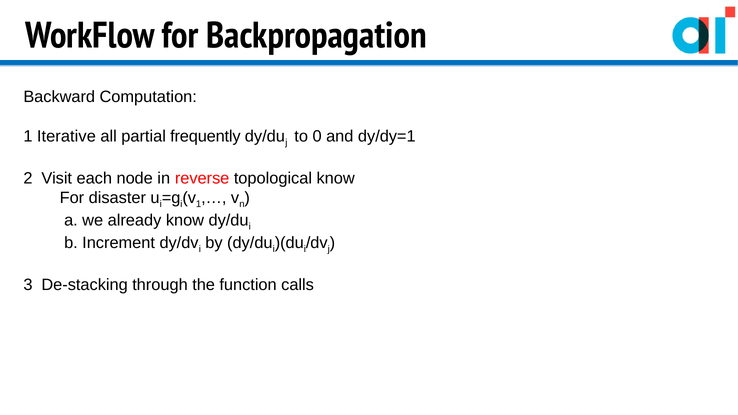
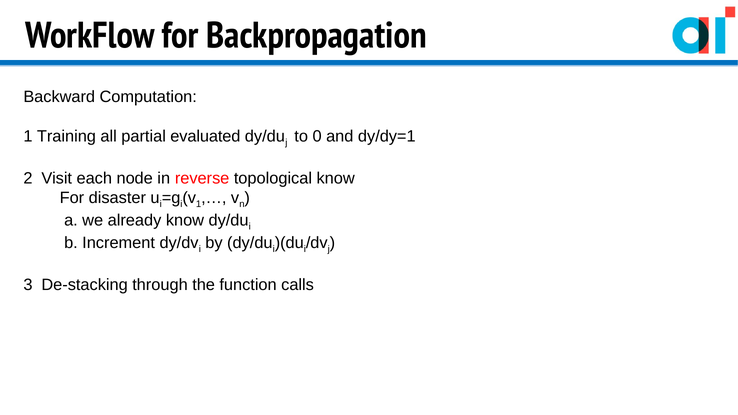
Iterative: Iterative -> Training (66, 136)
frequently: frequently -> evaluated (205, 136)
